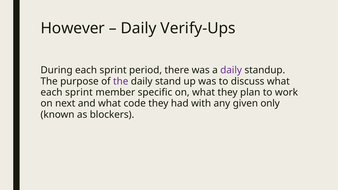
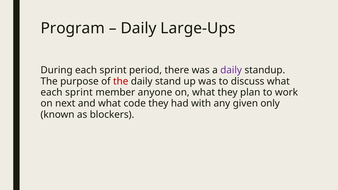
However: However -> Program (73, 28)
Verify-Ups: Verify-Ups -> Large-Ups (198, 28)
the colour: purple -> red (121, 81)
specific: specific -> anyone (155, 92)
